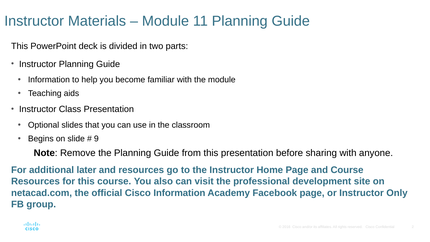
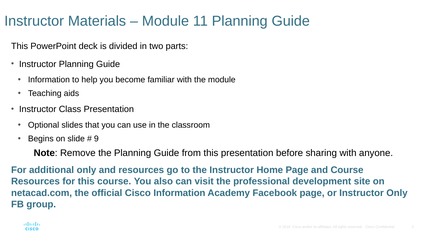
additional later: later -> only (86, 170)
